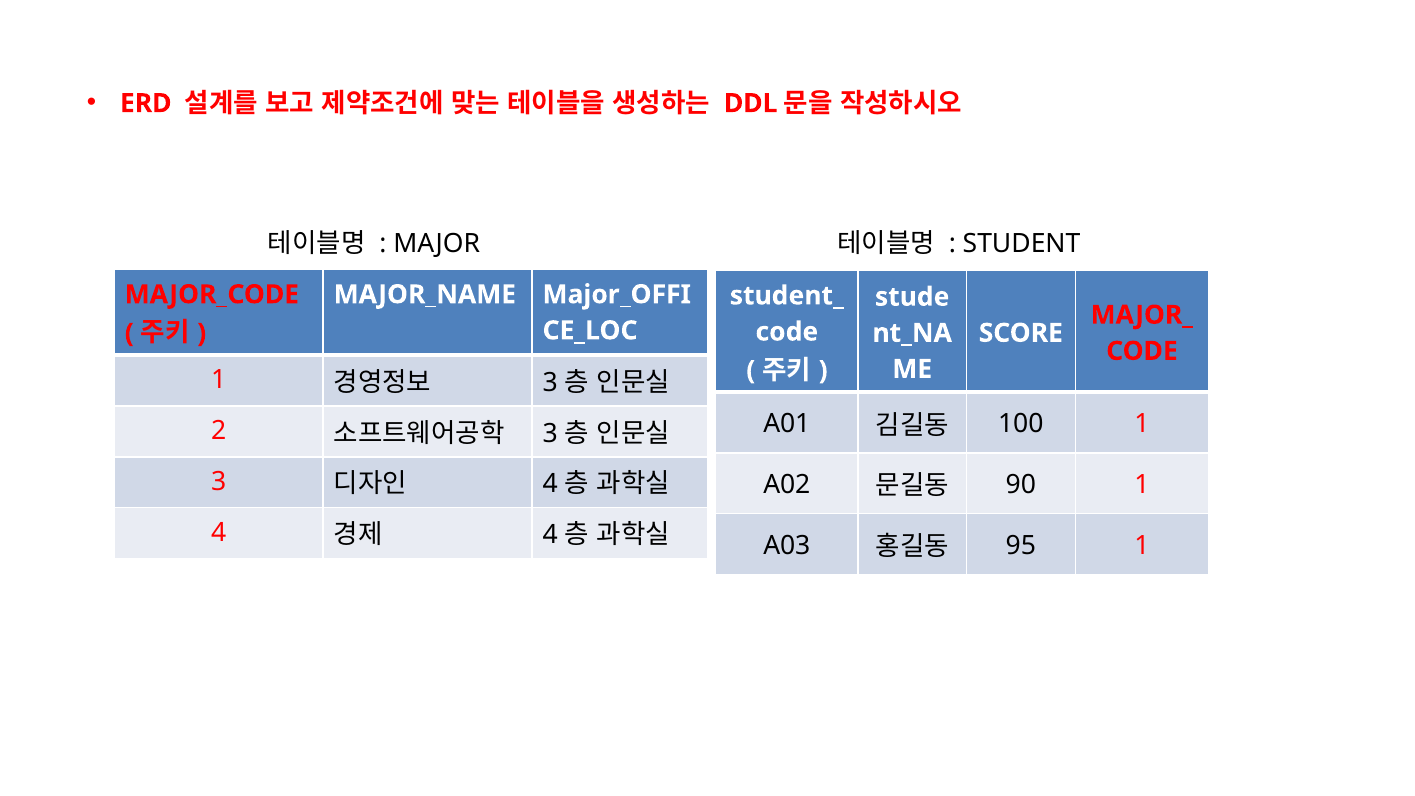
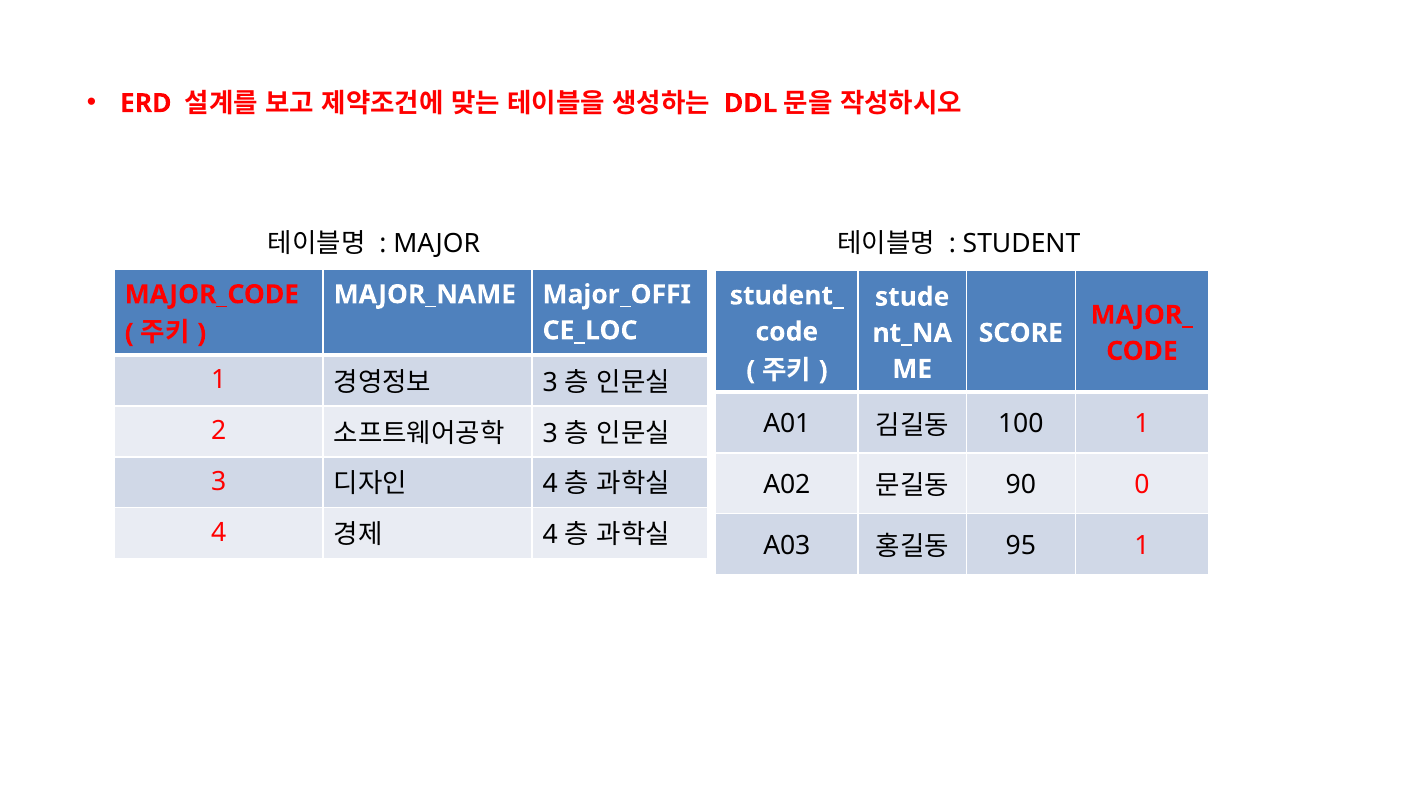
90 1: 1 -> 0 (1142, 485)
